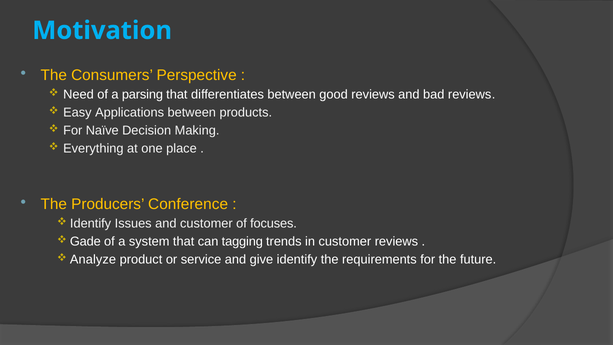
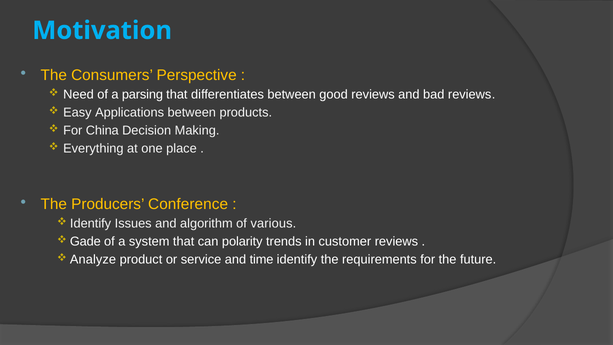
Naïve: Naïve -> China (102, 130)
and customer: customer -> algorithm (206, 223)
focuses: focuses -> various (273, 223)
tagging: tagging -> polarity (242, 241)
give: give -> time (262, 259)
